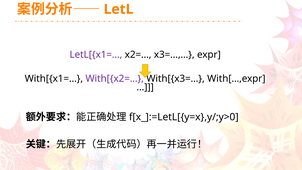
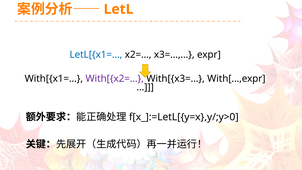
LetL[{x1=… colour: purple -> blue (96, 55)
